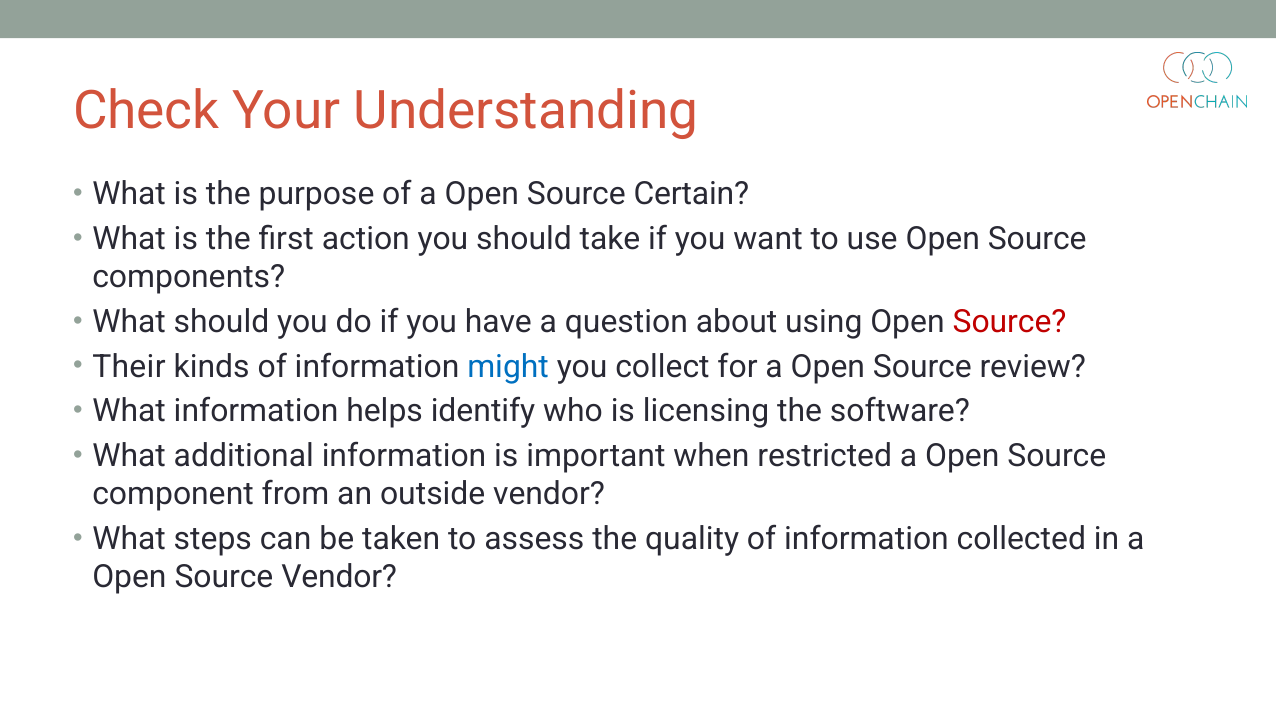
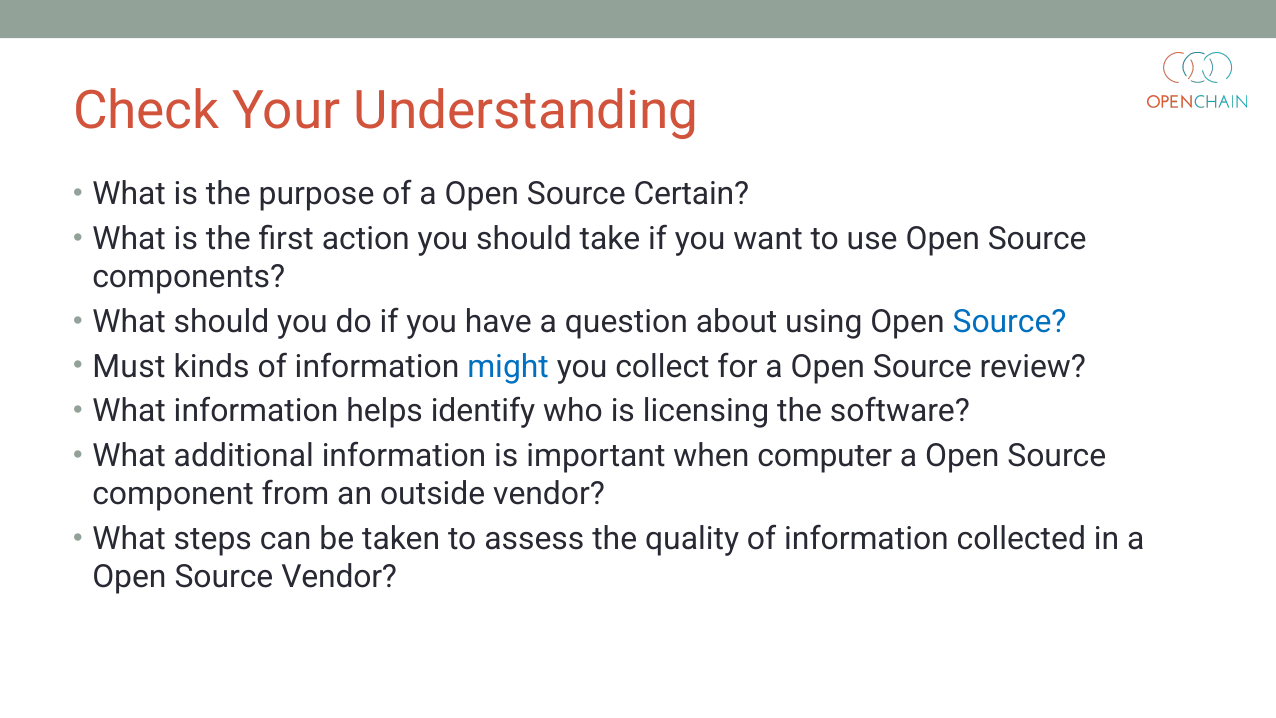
Source colour: red -> blue (1010, 322)
Their: Their -> Must (129, 367)
restricted: restricted -> computer (825, 456)
